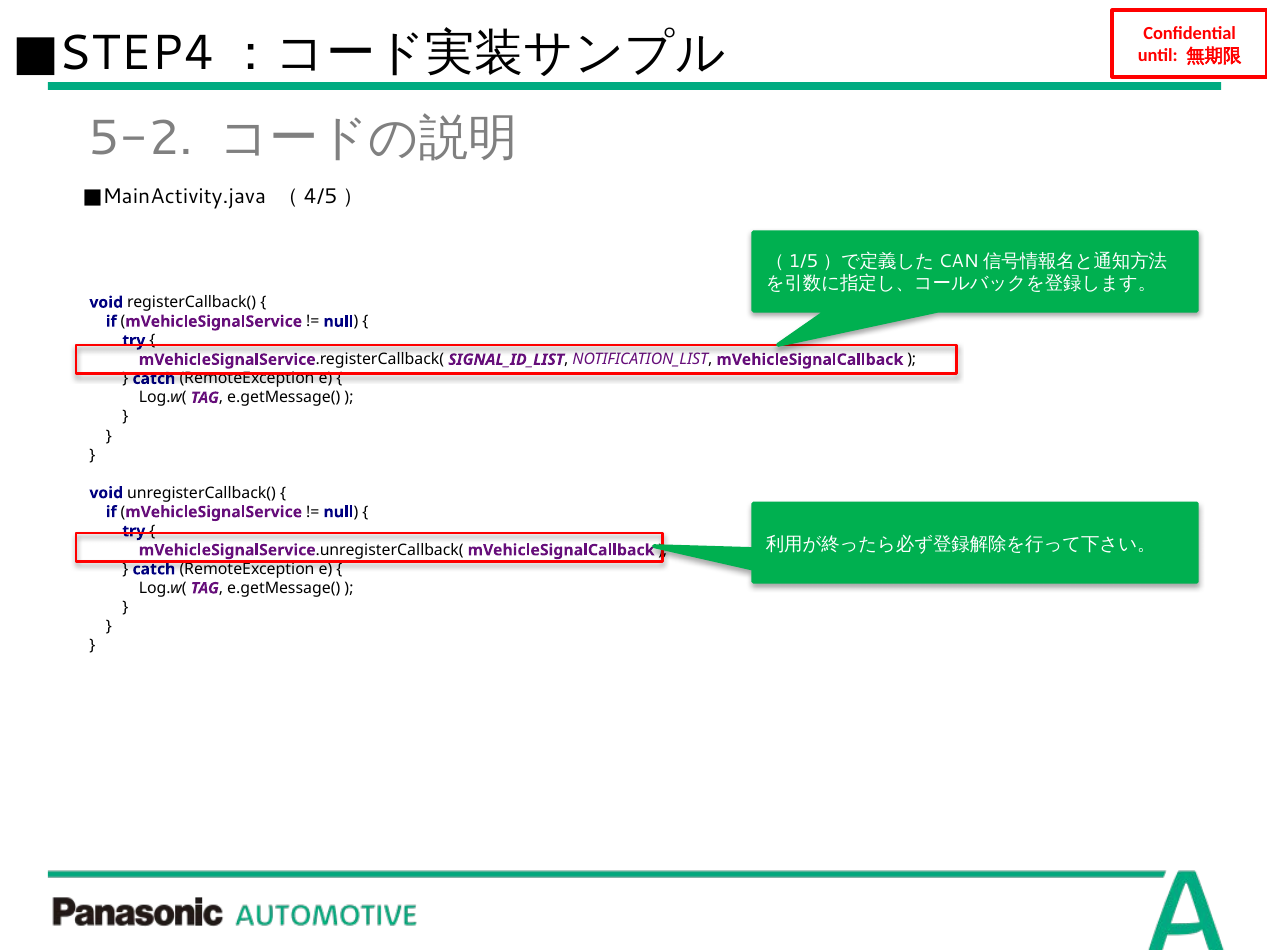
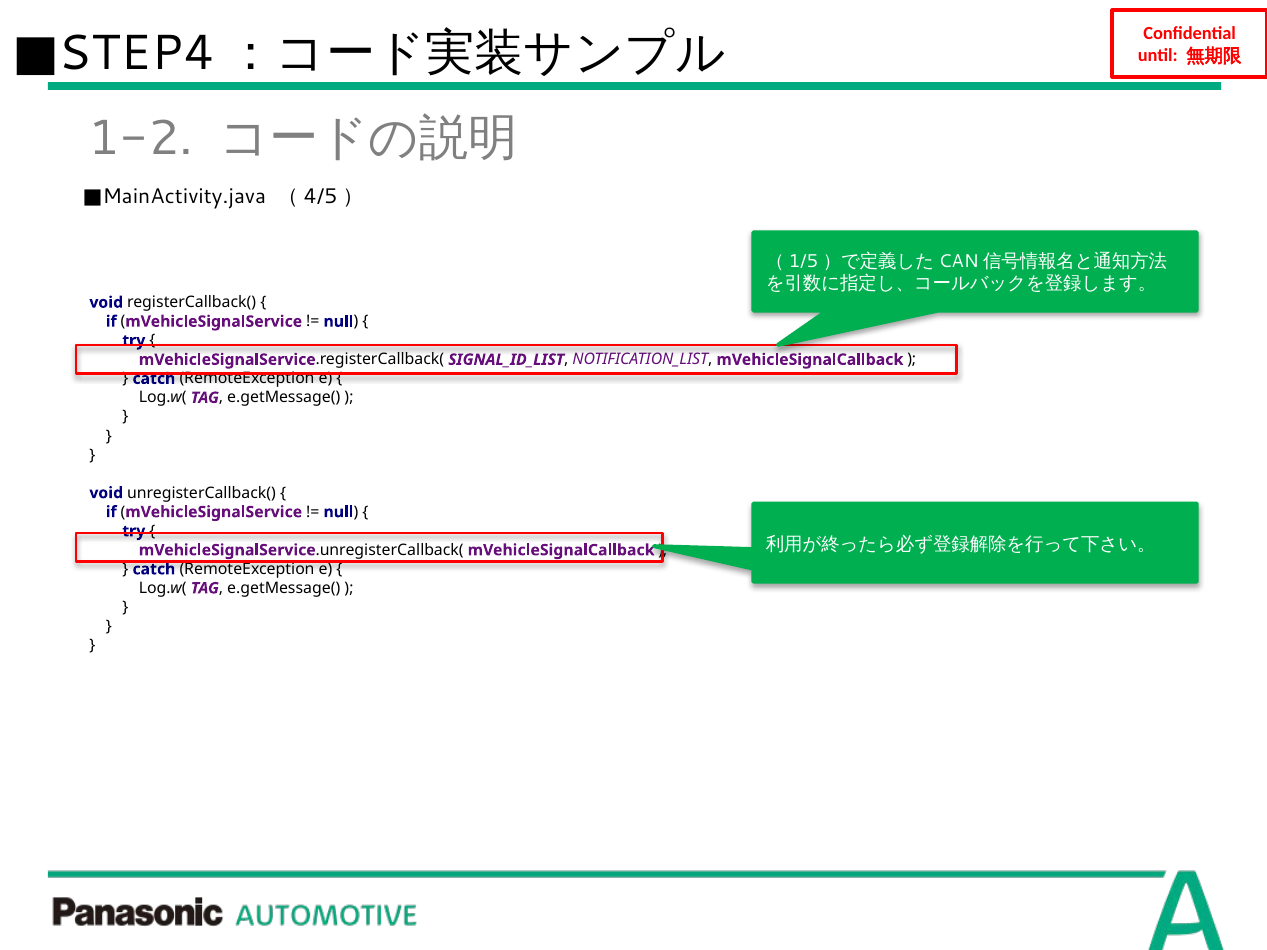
5-2: 5-2 -> 1-2 (141, 138)
